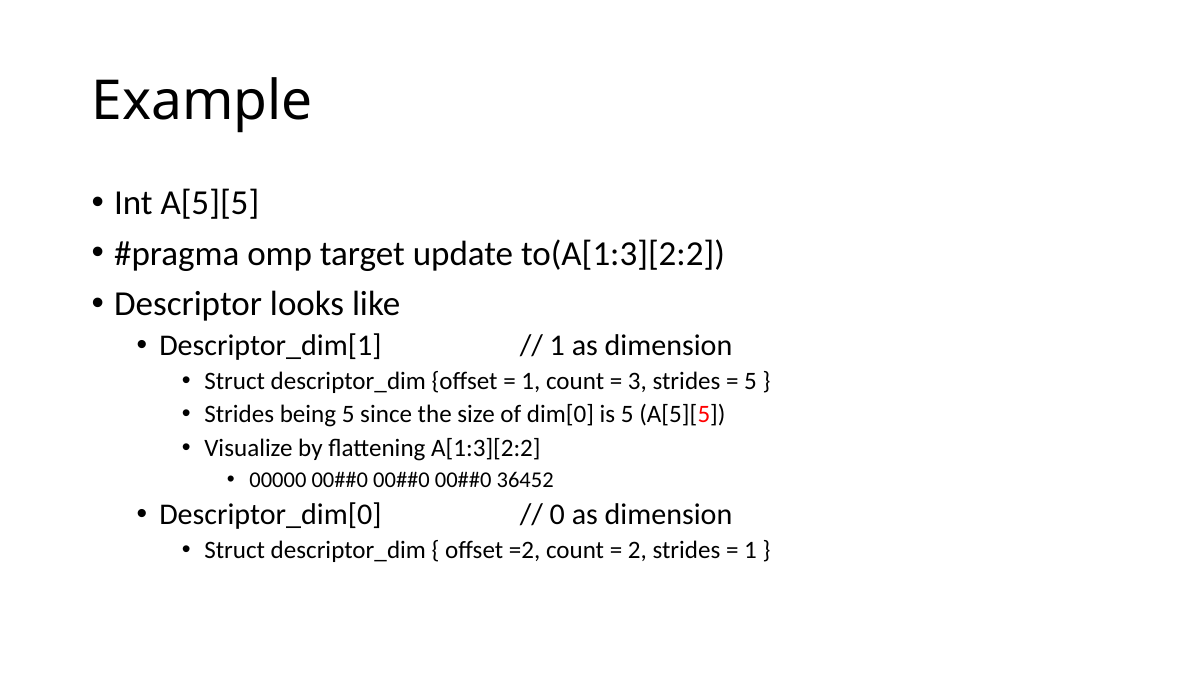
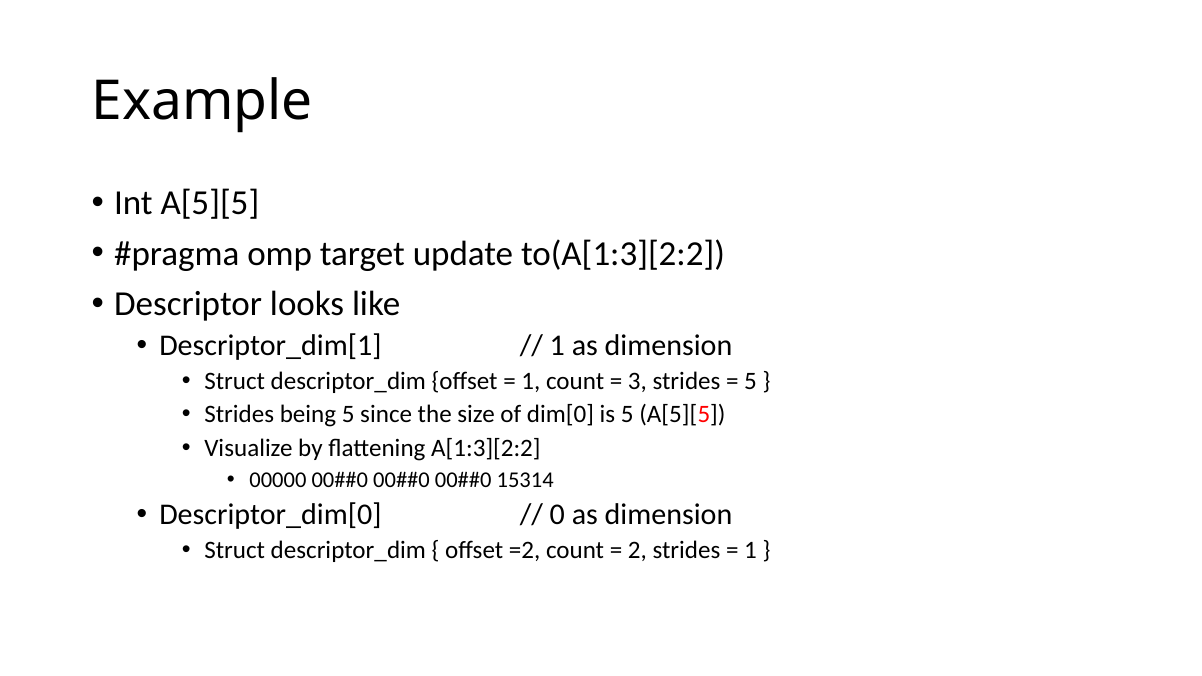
36452: 36452 -> 15314 (525, 480)
